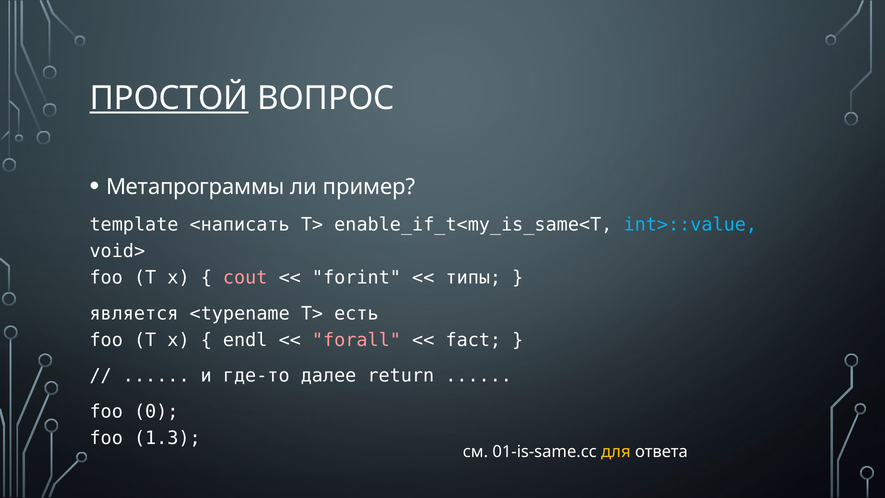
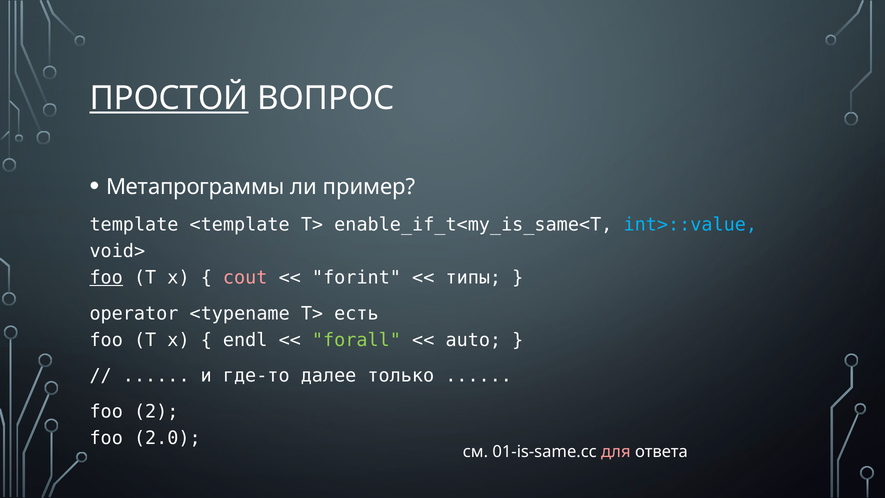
<написать: <написать -> <template (240, 224)
foo underline: none -> present (106, 278)
является: является -> operator (134, 313)
forall colour: pink -> light green (356, 340)
fact: fact -> auto (473, 340)
return: return -> только (401, 376)
0: 0 -> 2 (156, 411)
1.3: 1.3 -> 2.0 (167, 438)
для colour: yellow -> pink (616, 451)
